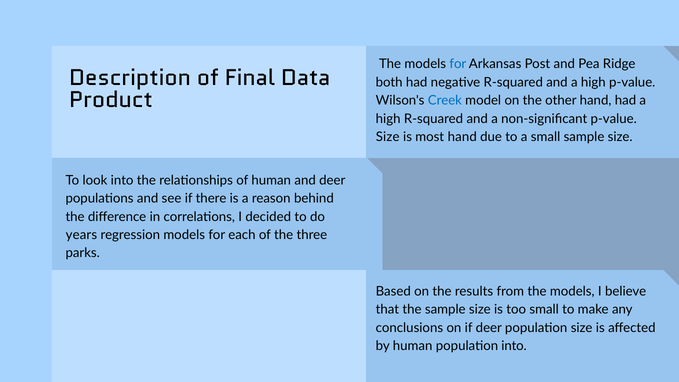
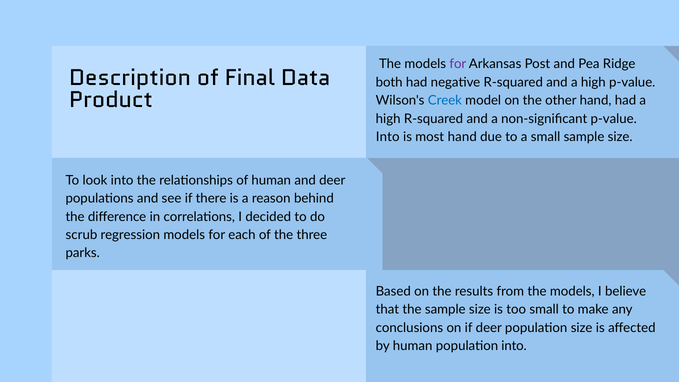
for colour: blue -> purple (458, 64)
Size: Size -> Into (388, 137)
years: years -> scrub (81, 235)
